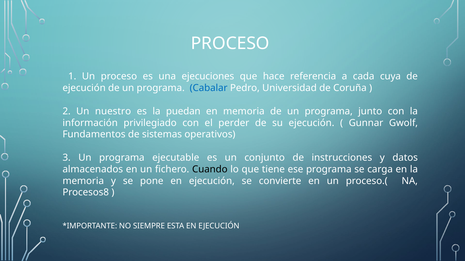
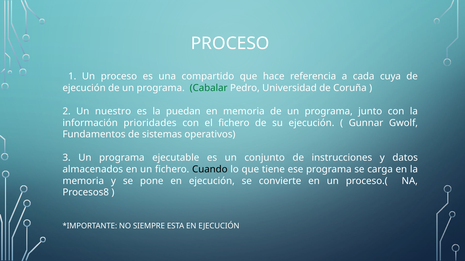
ejecuciones: ejecuciones -> compartido (208, 77)
Cabalar colour: blue -> green (209, 88)
privilegiado: privilegiado -> prioridades (150, 123)
el perder: perder -> fichero (234, 123)
